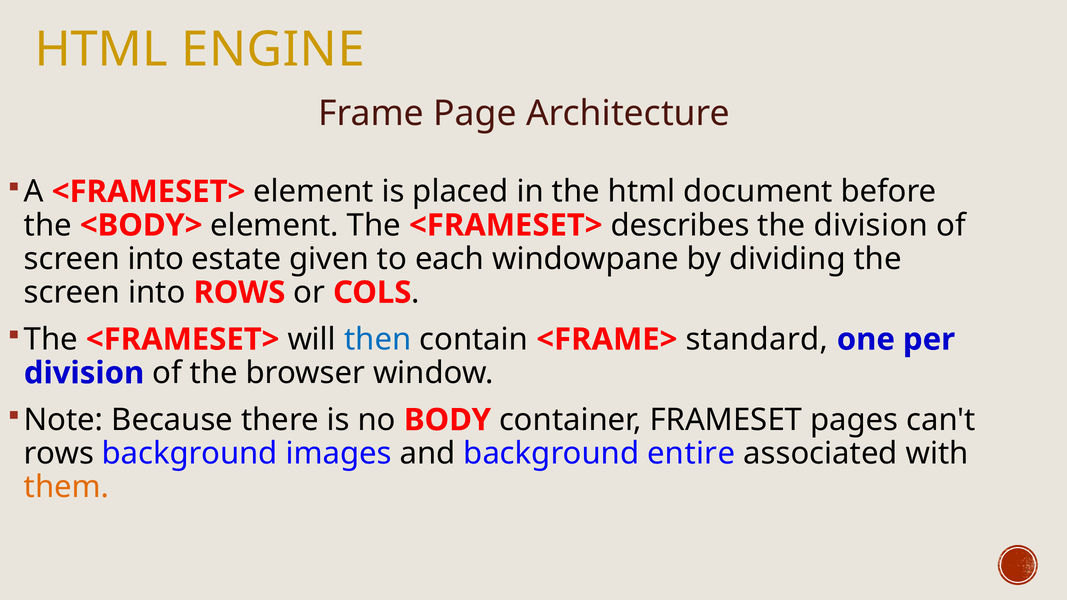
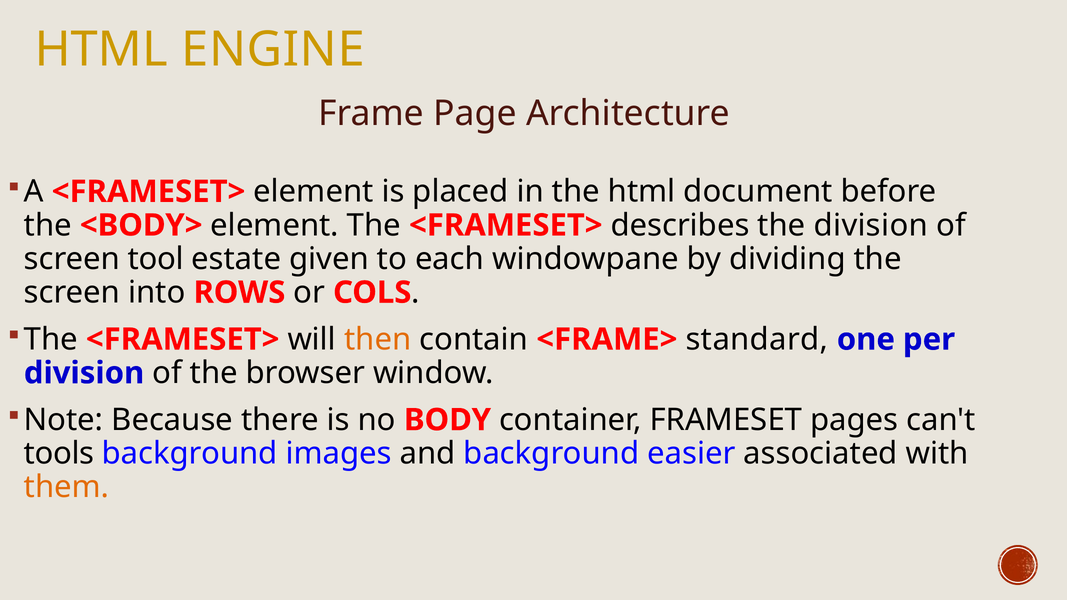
into: into -> tool (156, 259)
then colour: blue -> orange (378, 340)
rows: rows -> tools (59, 454)
entire: entire -> easier (691, 454)
